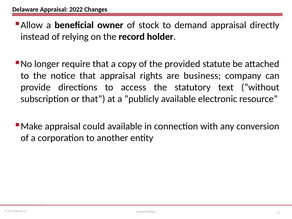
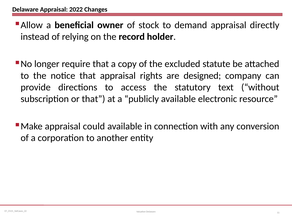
provided: provided -> excluded (182, 64)
business: business -> designed (202, 76)
